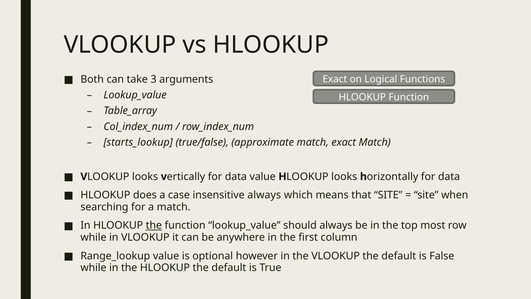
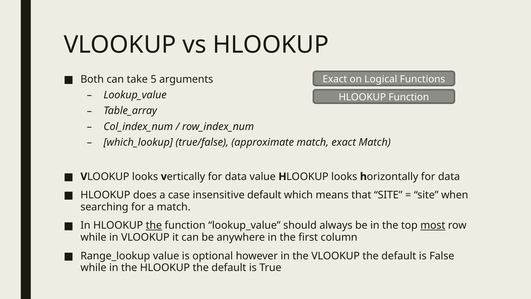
3: 3 -> 5 (154, 79)
starts_lookup: starts_lookup -> which_lookup (138, 142)
insensitive always: always -> default (264, 195)
most underline: none -> present (433, 225)
